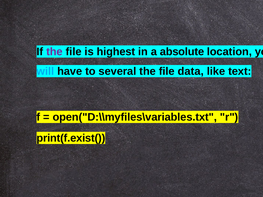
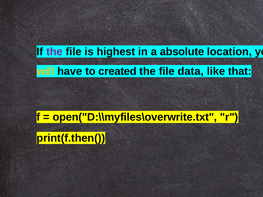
will colour: light blue -> yellow (45, 71)
several: several -> created (117, 71)
text: text -> that (240, 71)
open("D:\\myfiles\variables.txt: open("D:\\myfiles\variables.txt -> open("D:\\myfiles\overwrite.txt (135, 117)
print(f.exist(: print(f.exist( -> print(f.then( (71, 138)
